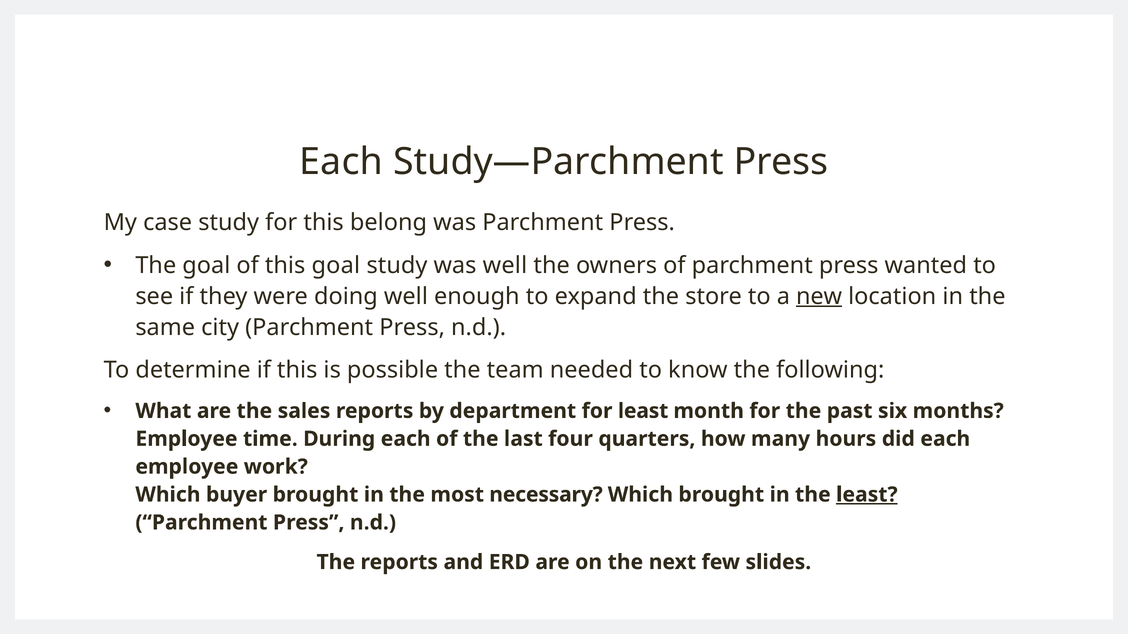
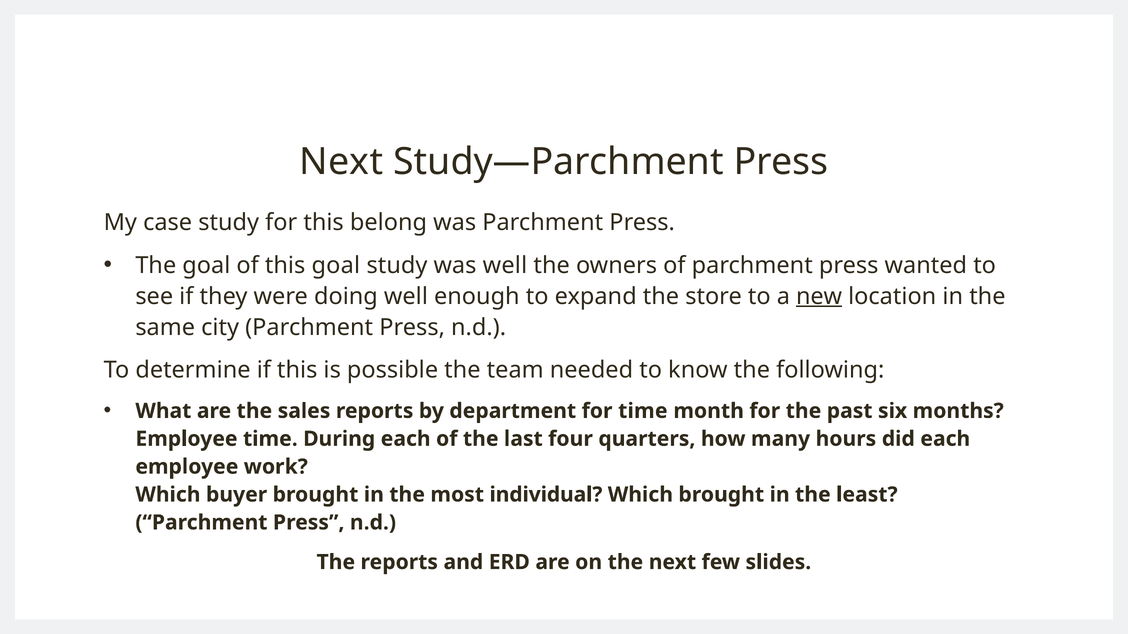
Each: Each -> Next (341, 162)
for least: least -> time (643, 411)
necessary: necessary -> individual (546, 495)
least underline: present -> none (867, 495)
